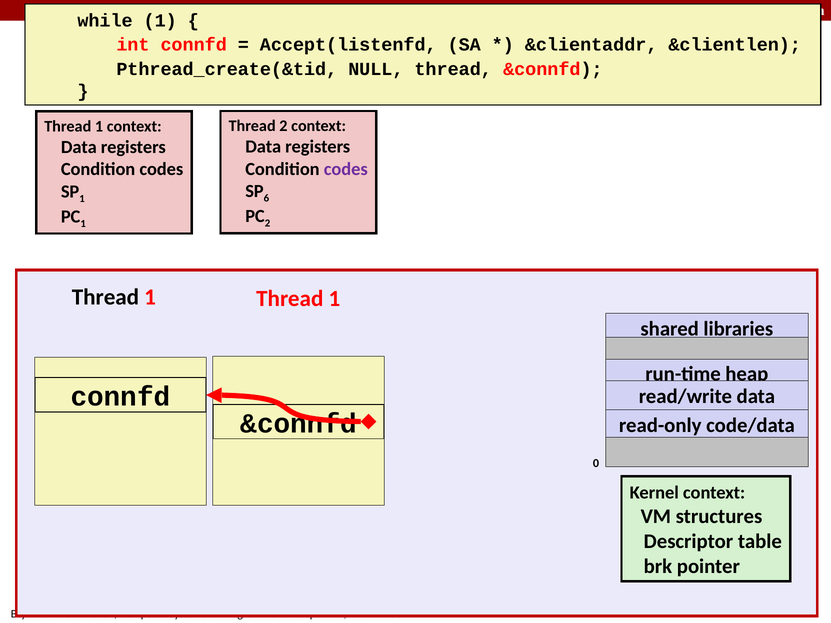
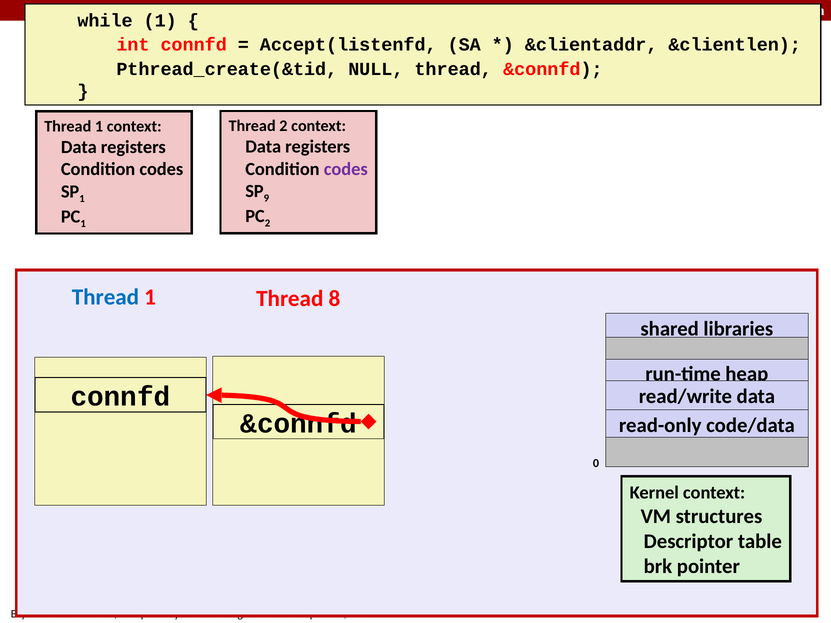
6: 6 -> 9 (266, 198)
Thread colour: black -> blue (105, 297)
1: 1 -> 8 (334, 299)
